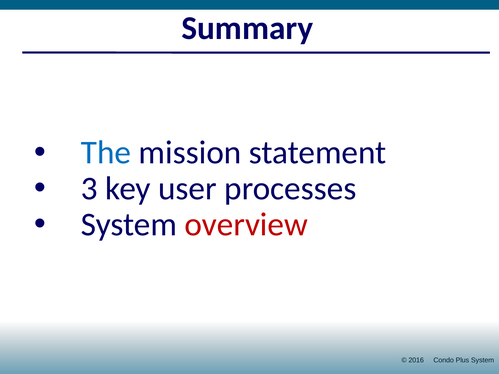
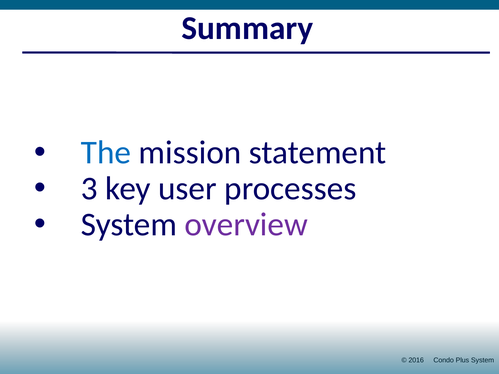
overview colour: red -> purple (246, 225)
